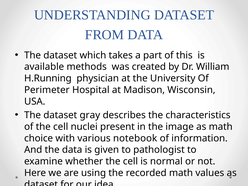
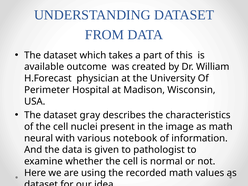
methods: methods -> outcome (87, 67)
H.Running: H.Running -> H.Forecast (48, 78)
choice: choice -> neural (39, 138)
